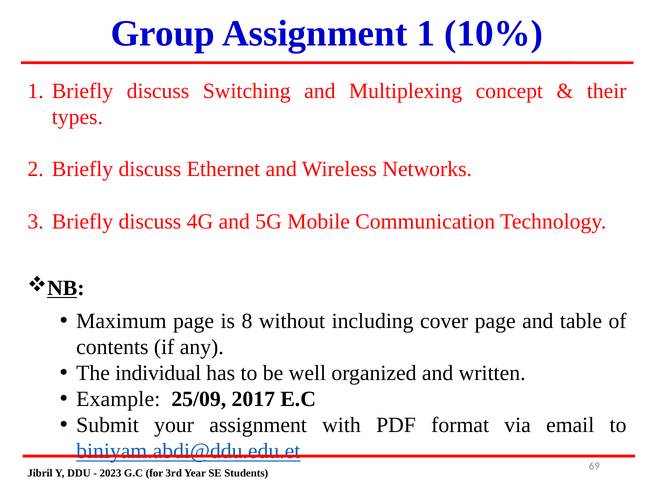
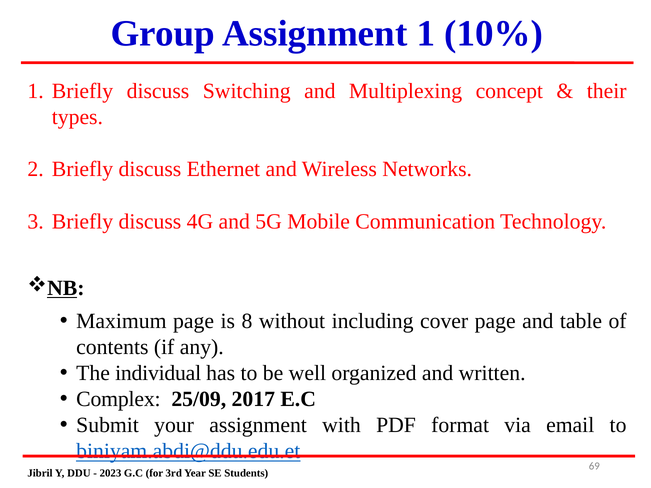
Example: Example -> Complex (118, 399)
